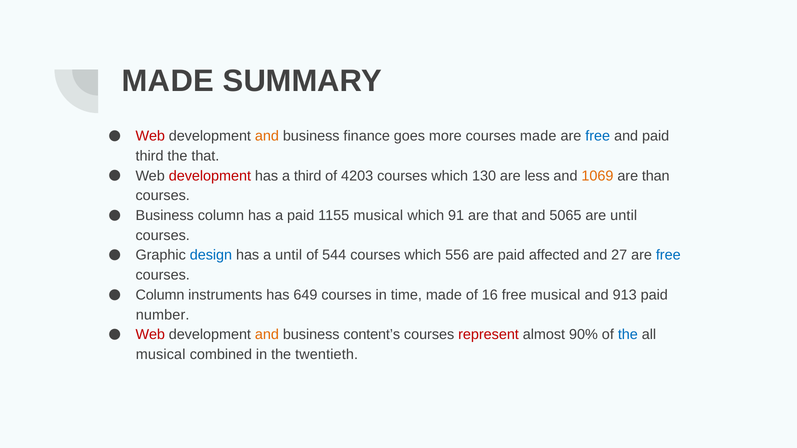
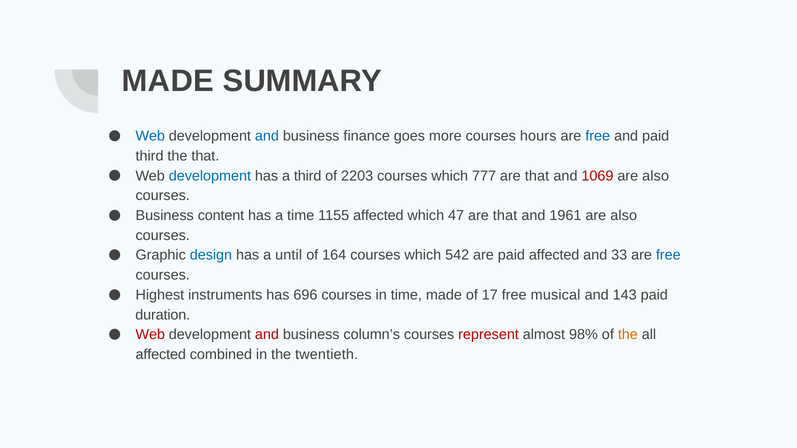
Web colour: red -> blue (150, 136)
and colour: orange -> blue (267, 136)
courses made: made -> hours (538, 136)
development colour: red -> blue (210, 176)
4203: 4203 -> 2203 (357, 176)
130: 130 -> 777 (484, 176)
less: less -> that (537, 176)
1069 colour: orange -> red (597, 176)
than: than -> also (656, 176)
Business column: column -> content (221, 216)
a paid: paid -> time (301, 216)
1155 musical: musical -> affected (378, 216)
91: 91 -> 47 (456, 216)
5065: 5065 -> 1961 (565, 216)
until: until -> also (624, 216)
544: 544 -> 164 (334, 255)
556: 556 -> 542 (457, 255)
27: 27 -> 33 (619, 255)
Column: Column -> Highest (160, 295)
649: 649 -> 696 (305, 295)
16: 16 -> 17 (490, 295)
913: 913 -> 143 (625, 295)
number: number -> duration (163, 315)
and colour: orange -> red (267, 335)
content’s: content’s -> column’s (372, 335)
90%: 90% -> 98% (583, 335)
the colour: blue -> orange (628, 335)
musical: musical -> affected (161, 355)
